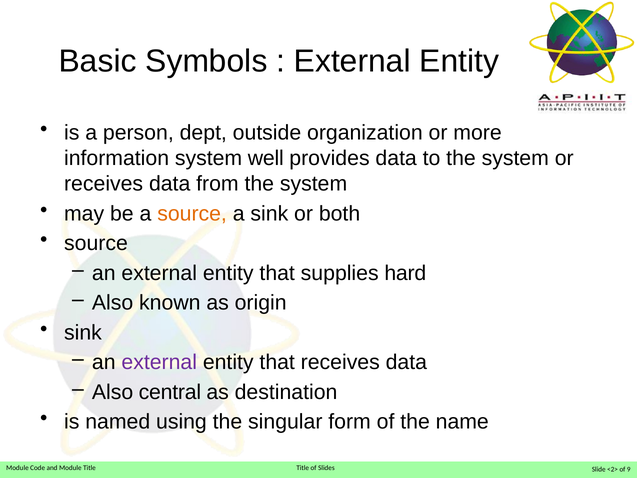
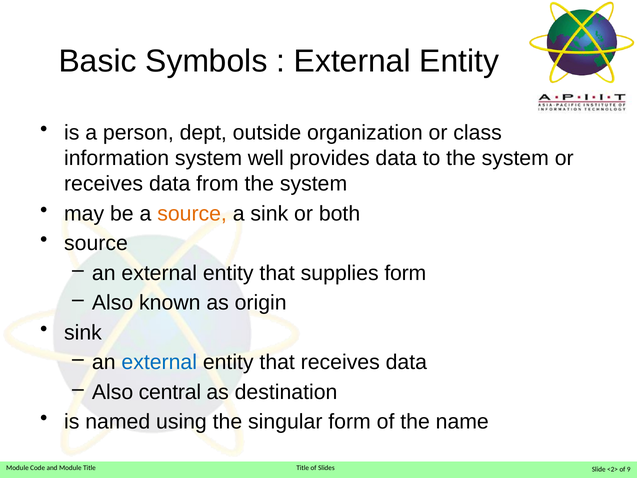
more: more -> class (478, 133)
supplies hard: hard -> form (405, 273)
external colour: purple -> blue (159, 362)
